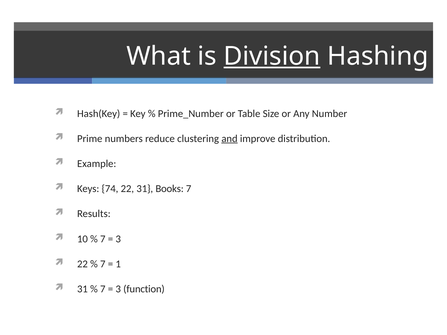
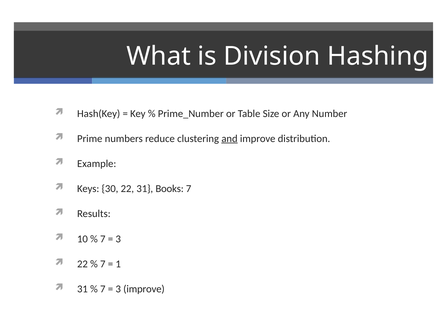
Division underline: present -> none (272, 56)
74: 74 -> 30 (110, 189)
3 function: function -> improve (144, 289)
